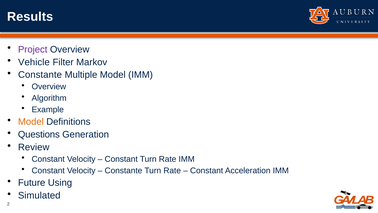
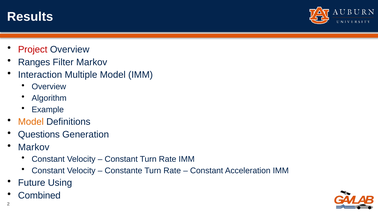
Project colour: purple -> red (33, 49)
Vehicle: Vehicle -> Ranges (34, 62)
Constante: Constante -> Interaction (40, 75)
Review: Review -> Markov (34, 147)
Simulated: Simulated -> Combined (39, 195)
